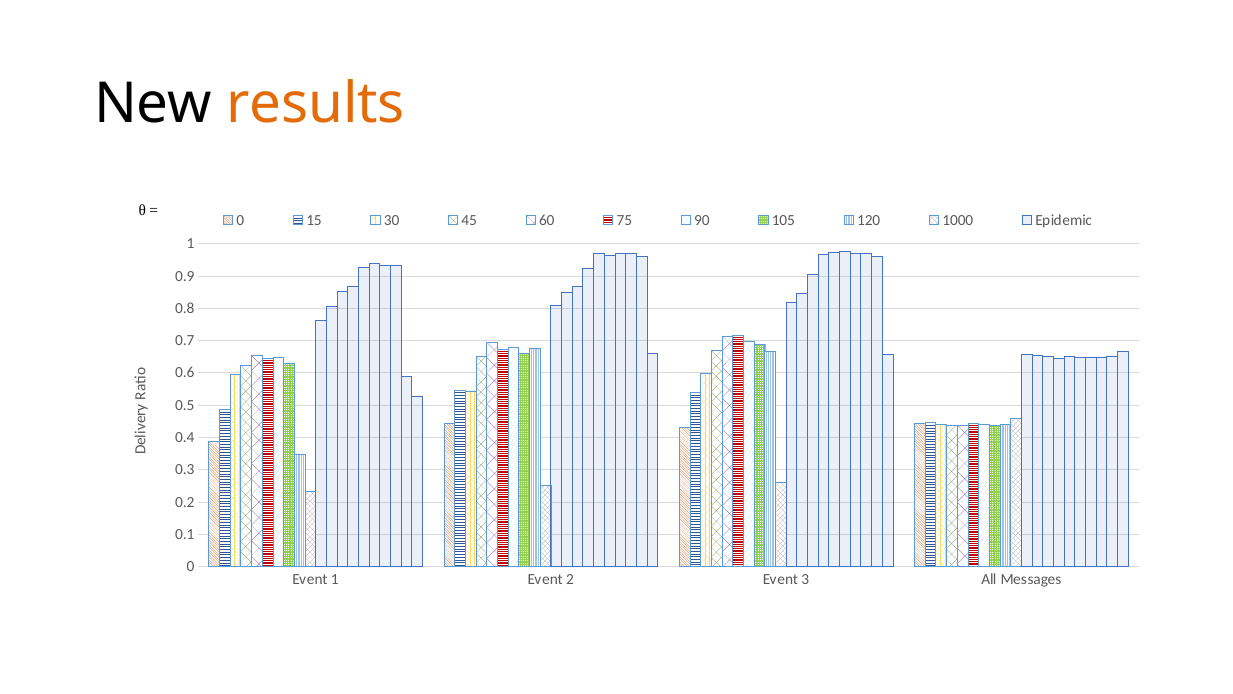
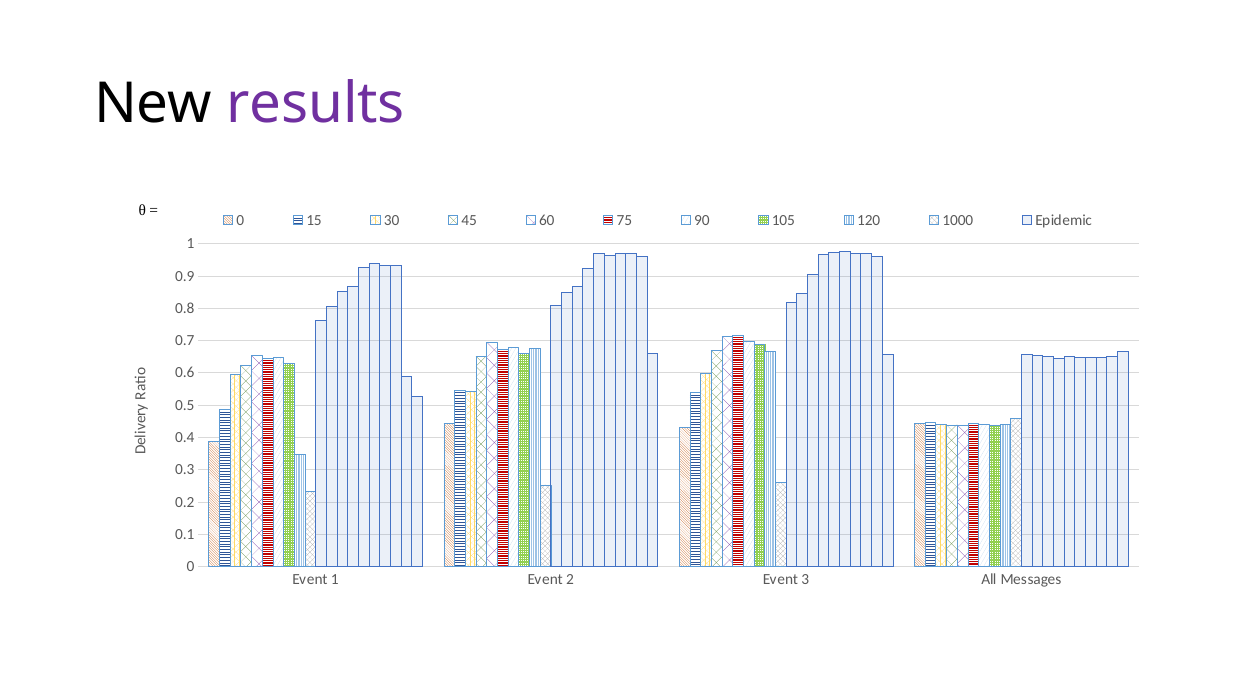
results colour: orange -> purple (316, 104)
